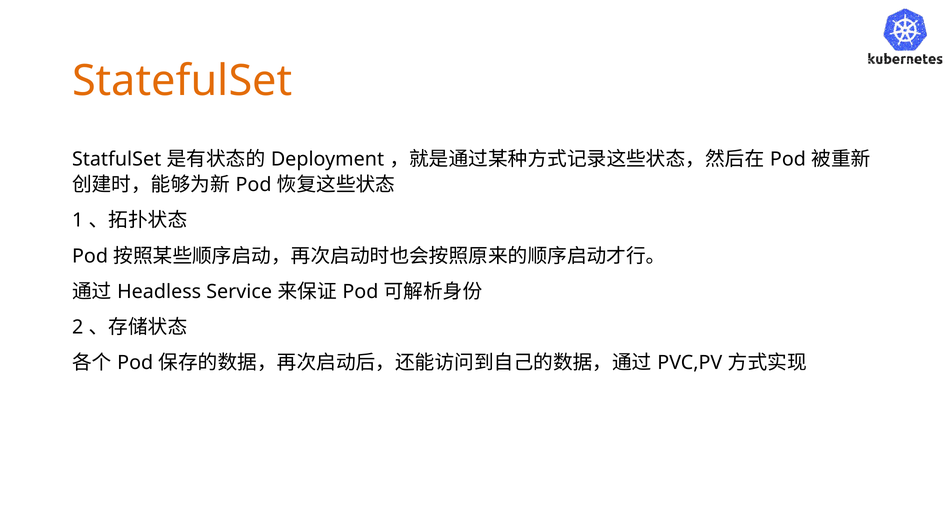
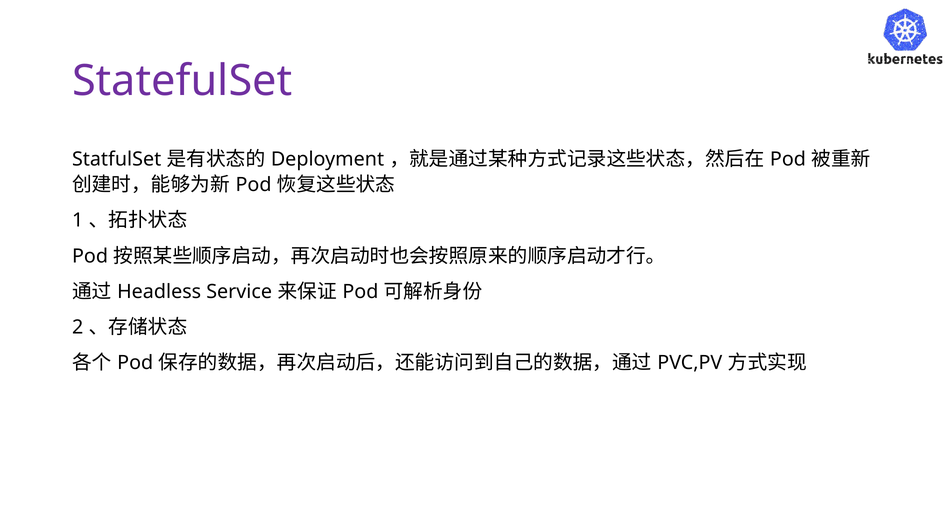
StatefulSet colour: orange -> purple (182, 81)
